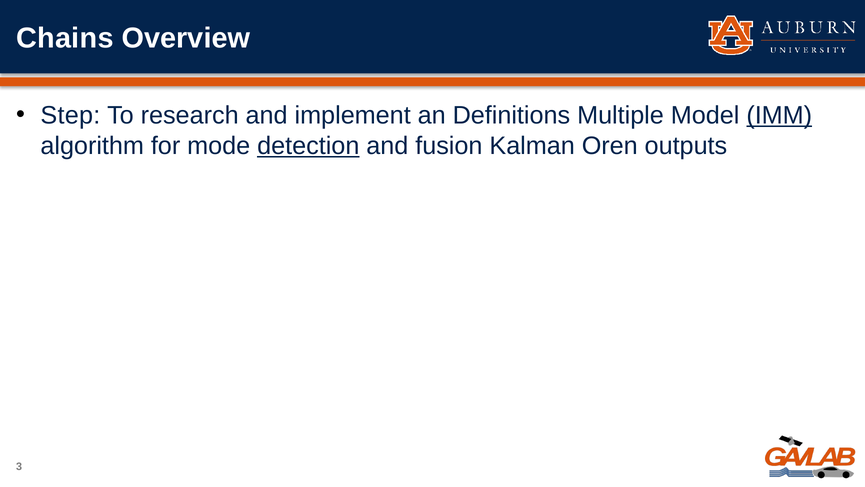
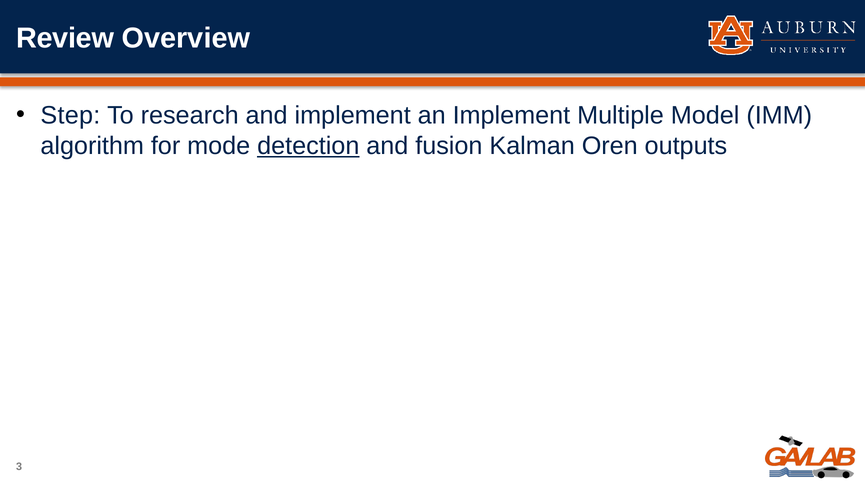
Chains: Chains -> Review (65, 38)
an Definitions: Definitions -> Implement (511, 115)
IMM underline: present -> none (779, 115)
